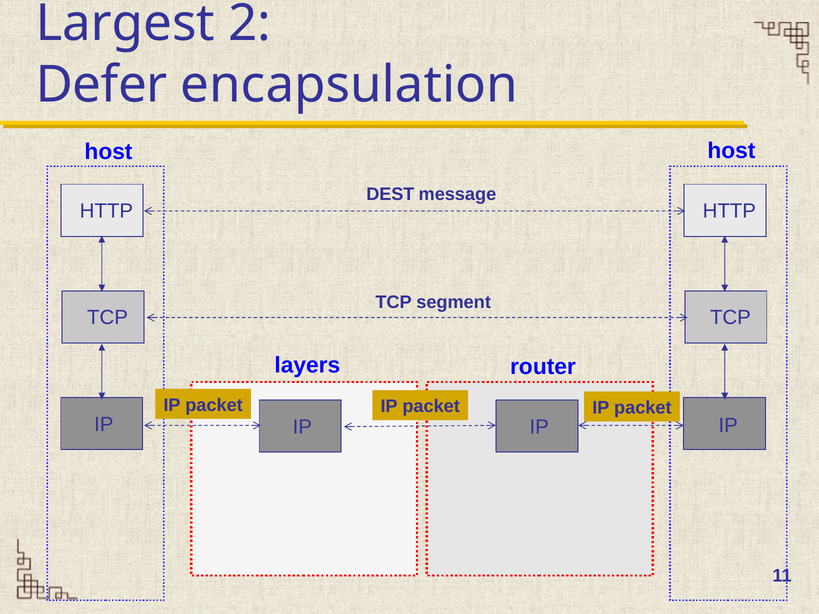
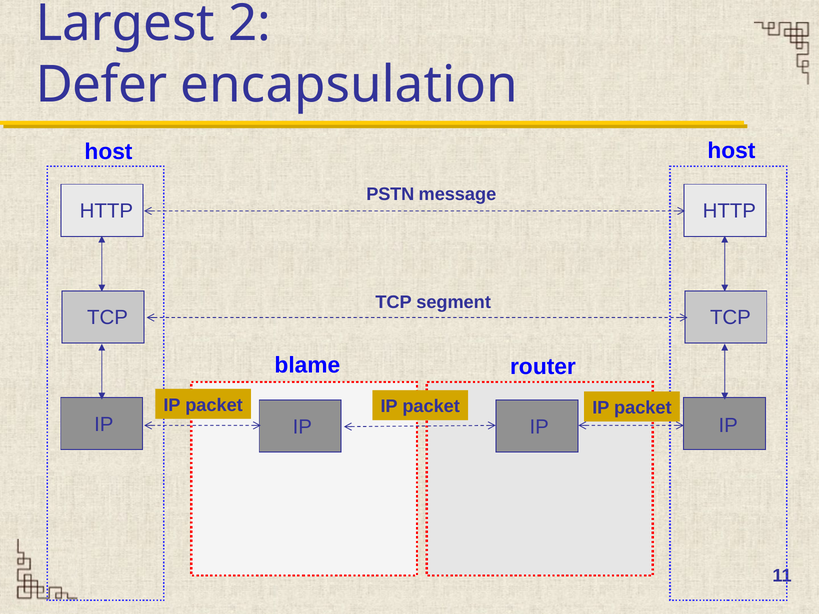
DEST: DEST -> PSTN (390, 194)
layers: layers -> blame (307, 365)
